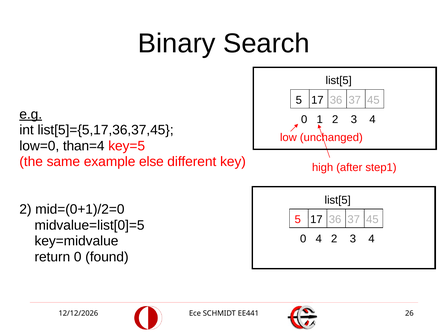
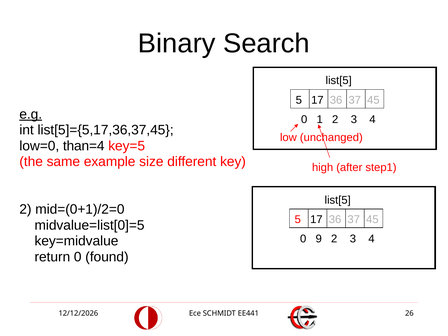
else: else -> size (151, 162)
0 4: 4 -> 9 (319, 239)
